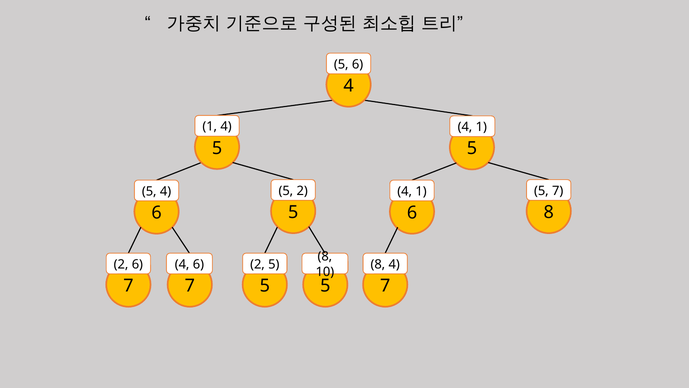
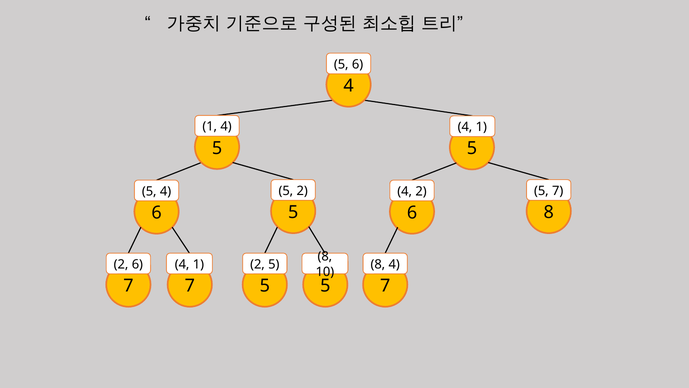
1: 1 -> 2 (421, 191)
6: 6 -> 1 (198, 264)
